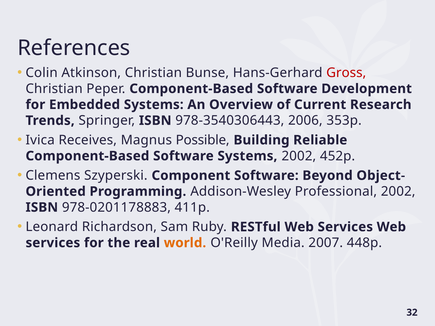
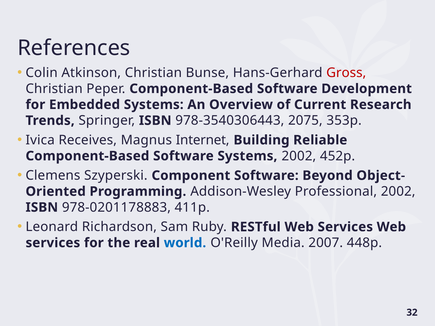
2006: 2006 -> 2075 (305, 121)
Possible: Possible -> Internet (203, 140)
world colour: orange -> blue (185, 243)
